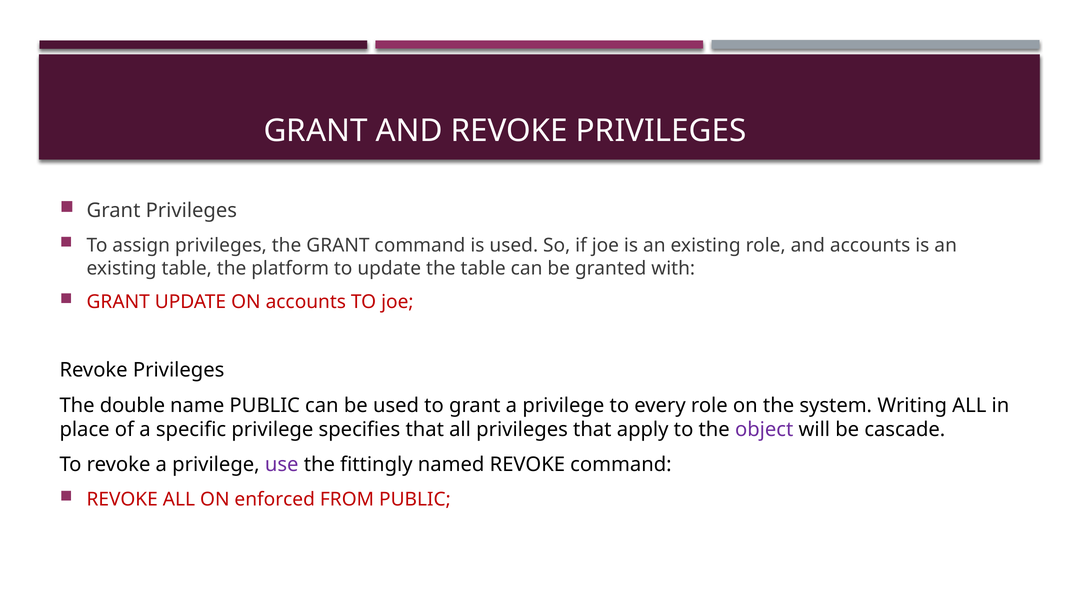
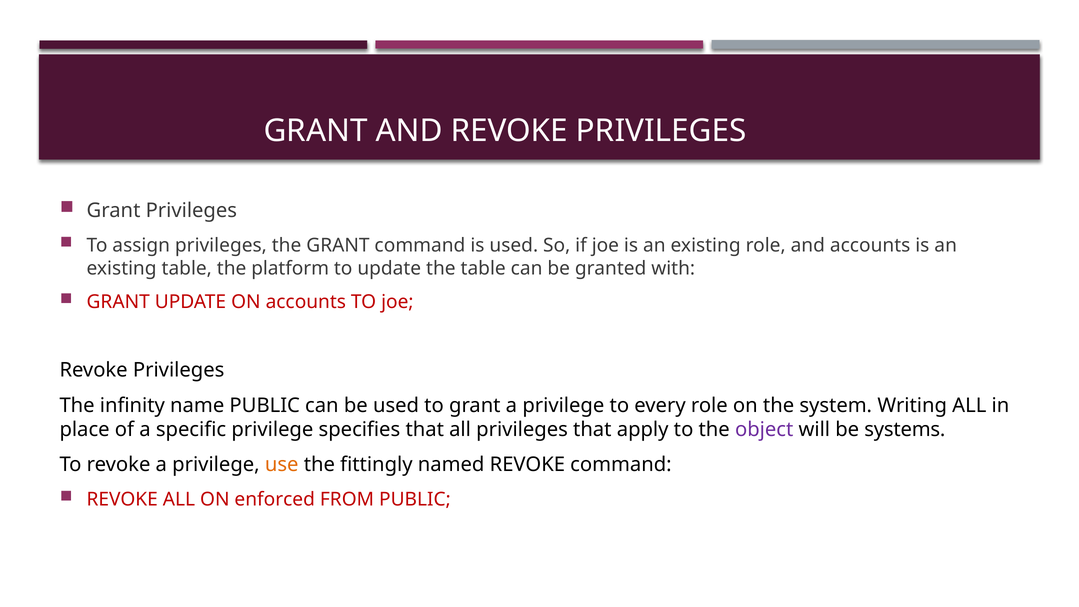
double: double -> infinity (132, 405)
cascade: cascade -> systems (905, 430)
use colour: purple -> orange (282, 465)
